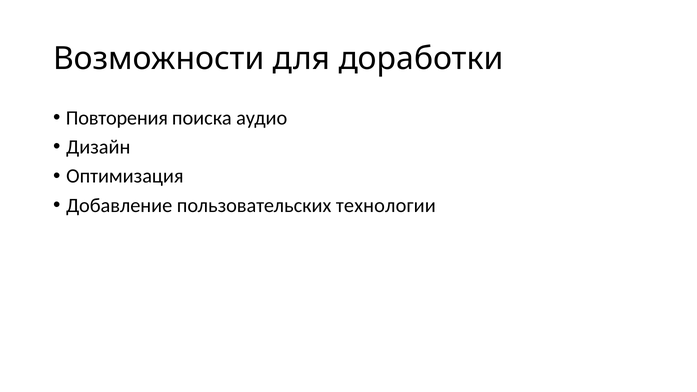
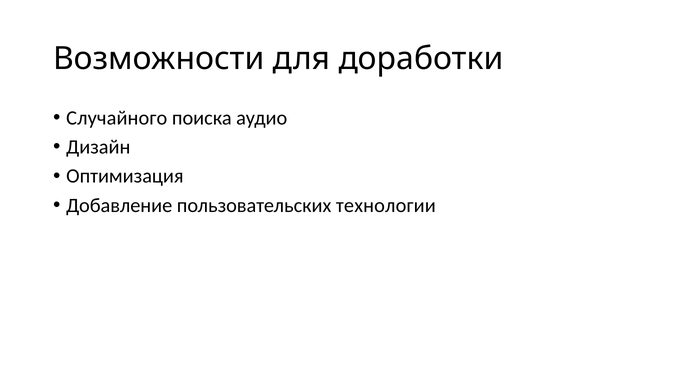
Повторения: Повторения -> Случайного (117, 118)
